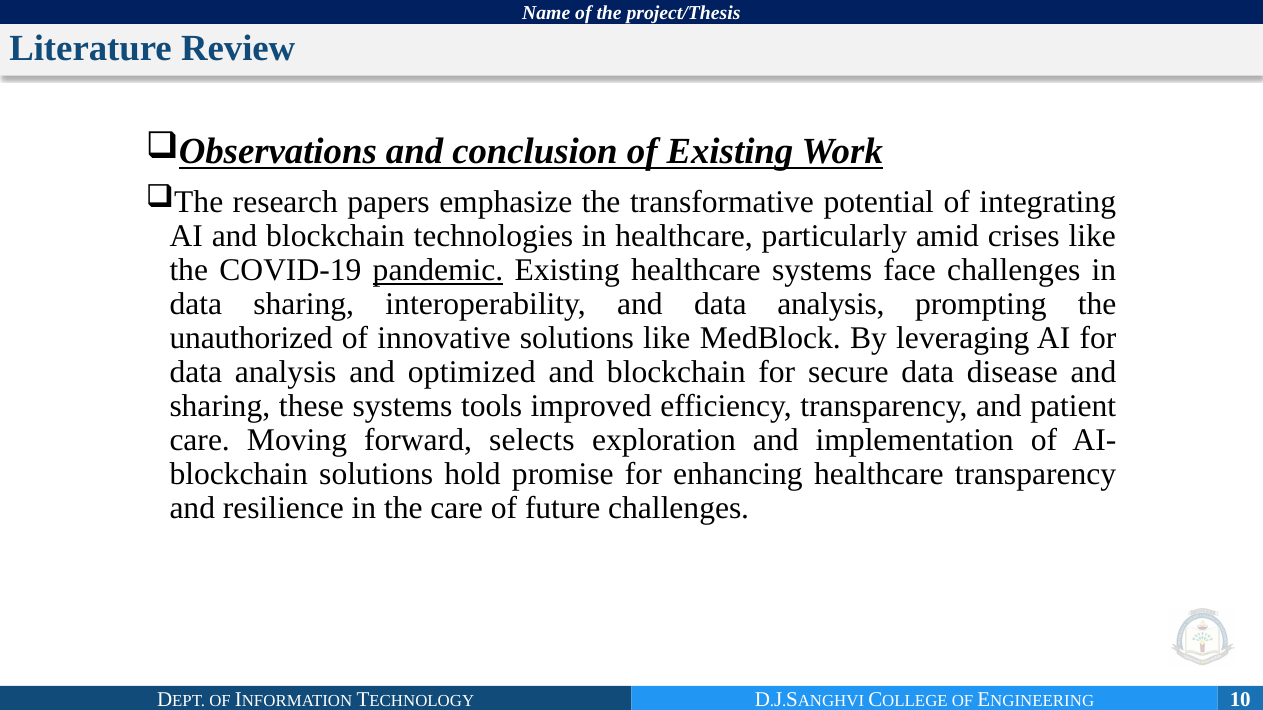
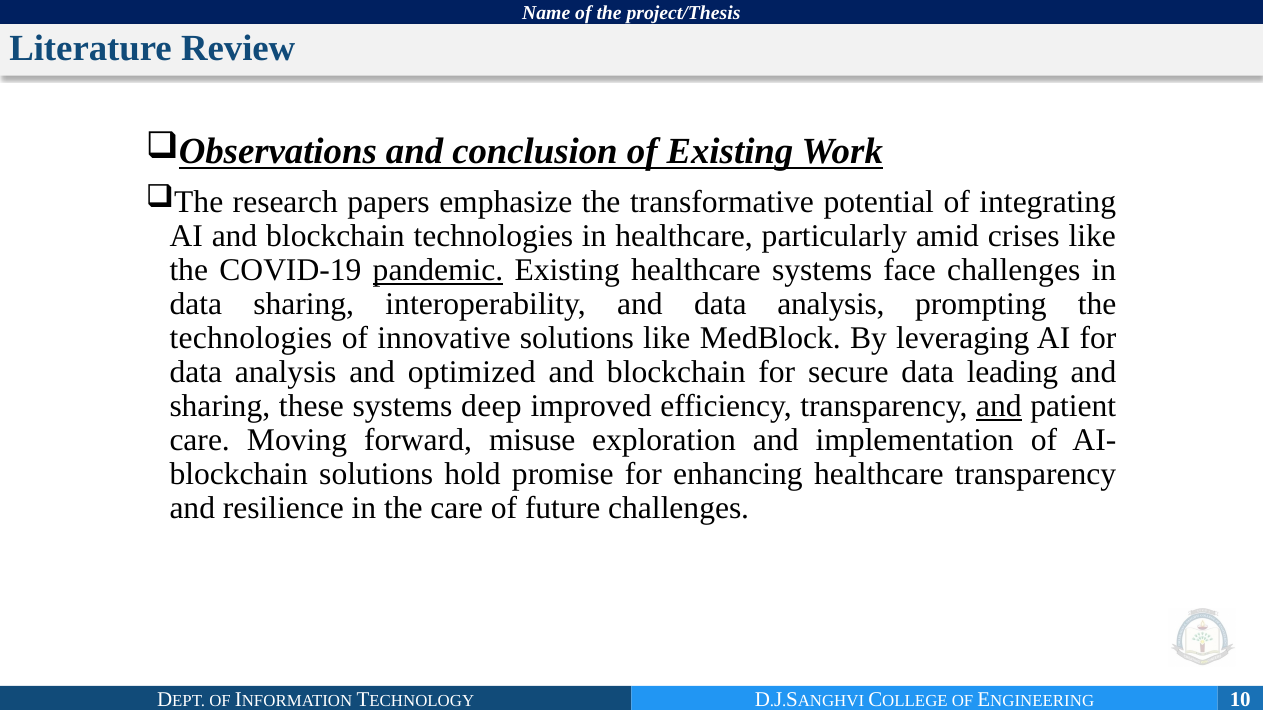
unauthorized: unauthorized -> technologies (251, 338)
disease: disease -> leading (1013, 372)
tools: tools -> deep (491, 407)
and underline: none -> present (999, 407)
selects: selects -> misuse (532, 441)
